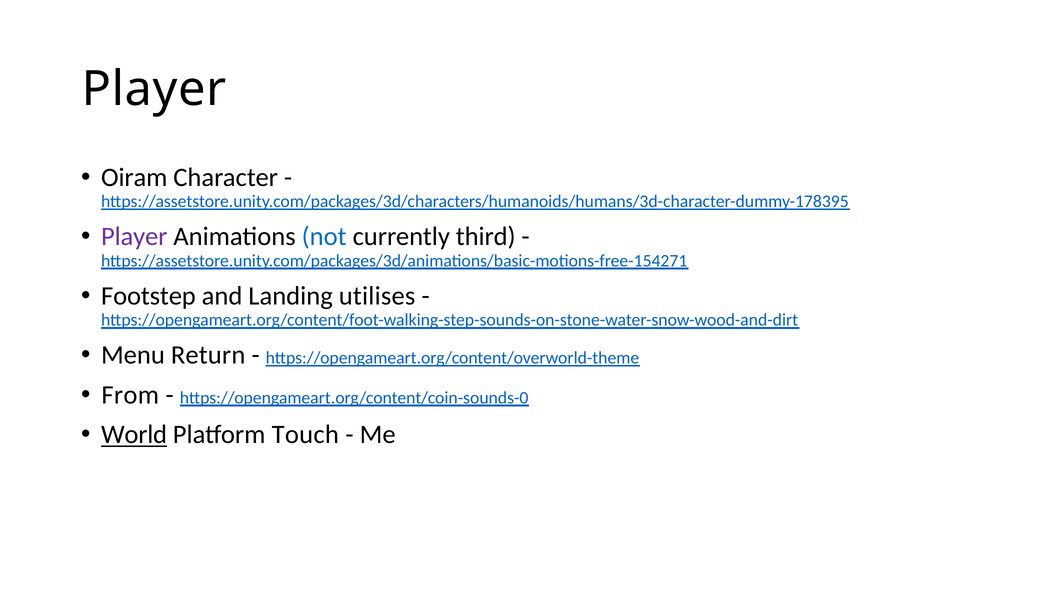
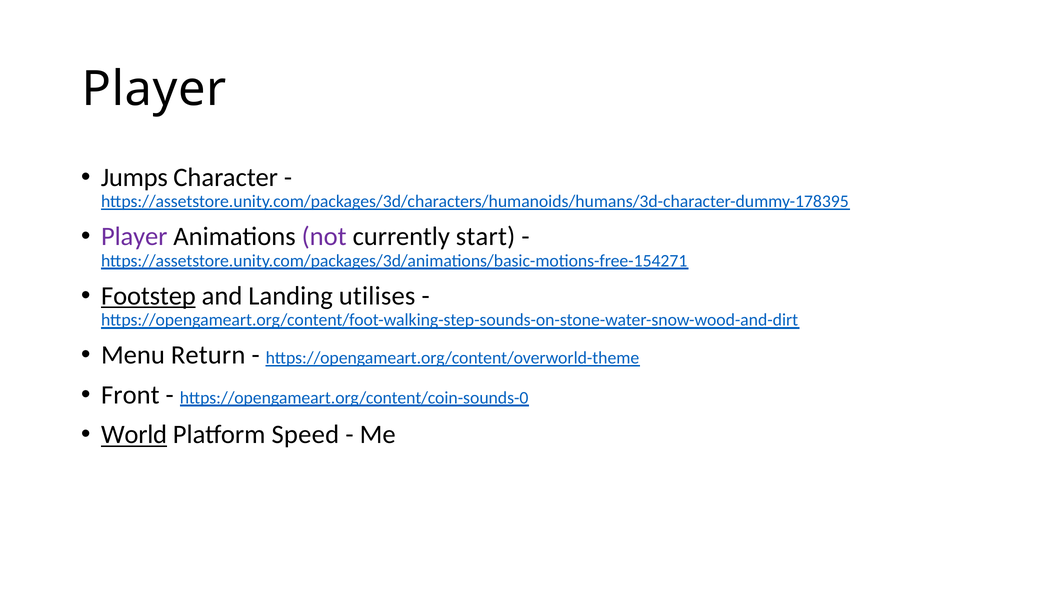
Oiram: Oiram -> Jumps (134, 178)
not colour: blue -> purple (324, 237)
third: third -> start (486, 237)
Footstep underline: none -> present (148, 296)
From: From -> Front (130, 395)
Touch: Touch -> Speed (305, 435)
